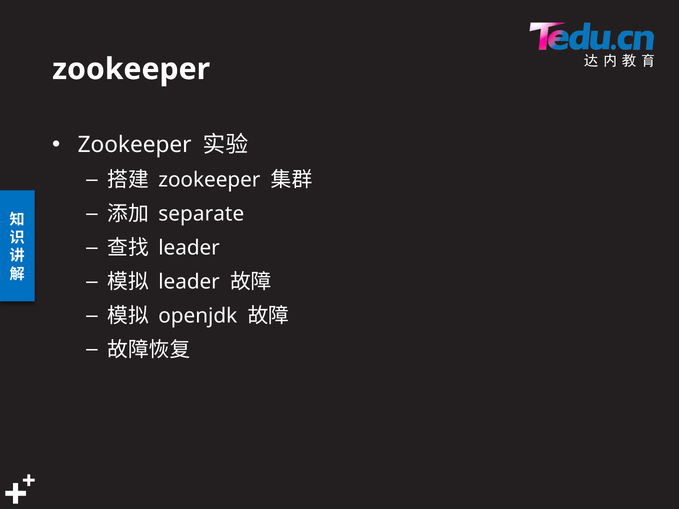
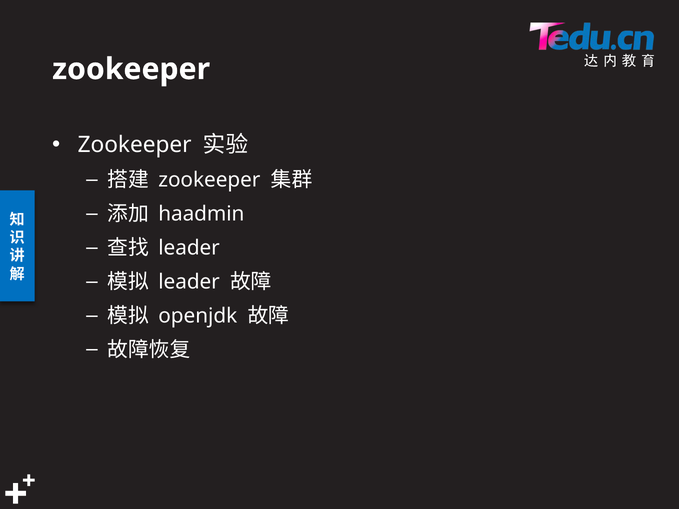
separate: separate -> haadmin (201, 214)
